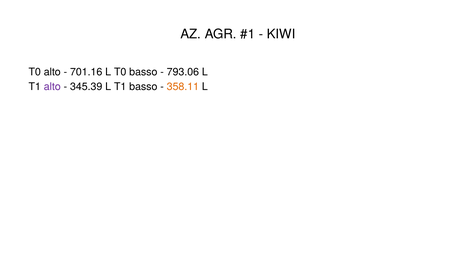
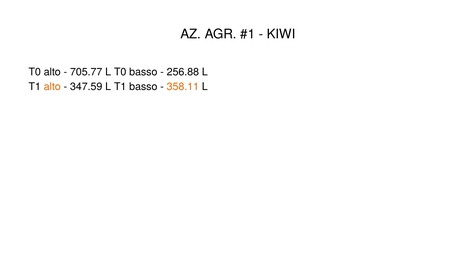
701.16: 701.16 -> 705.77 (86, 72)
793.06: 793.06 -> 256.88 (183, 72)
alto colour: purple -> orange (52, 87)
345.39: 345.39 -> 347.59 (86, 87)
